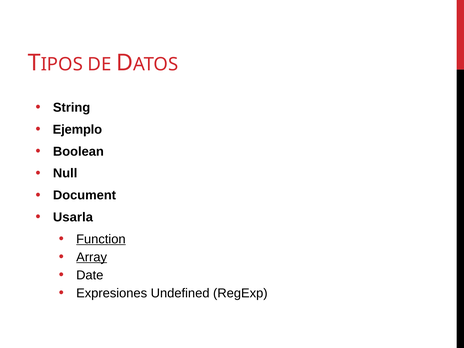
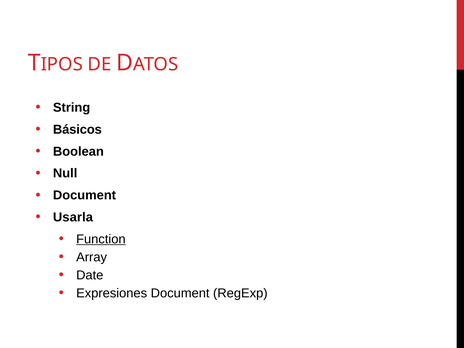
Ejemplo: Ejemplo -> Básicos (77, 130)
Array underline: present -> none (92, 257)
Expresiones Undefined: Undefined -> Document (180, 293)
